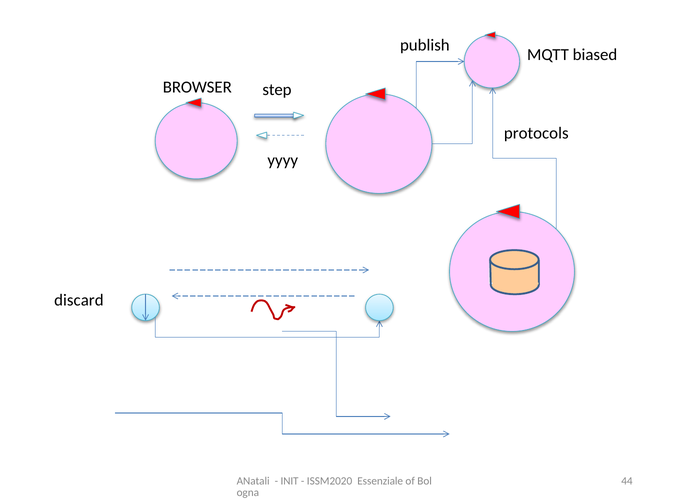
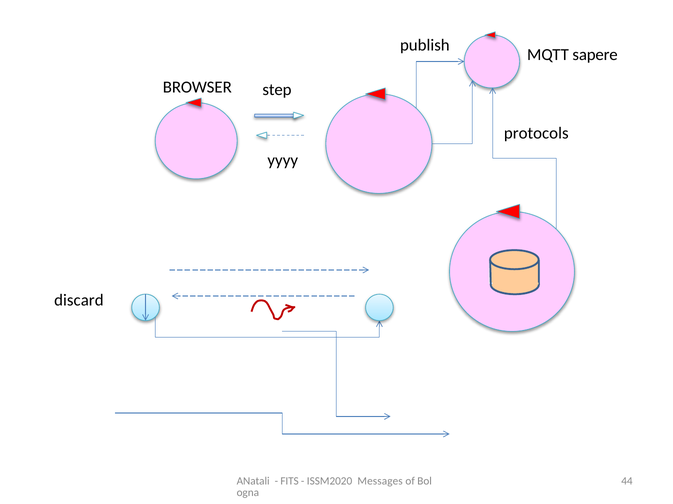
biased: biased -> sapere (595, 55)
INIT: INIT -> FITS (290, 482)
Essenziale: Essenziale -> Messages (380, 482)
